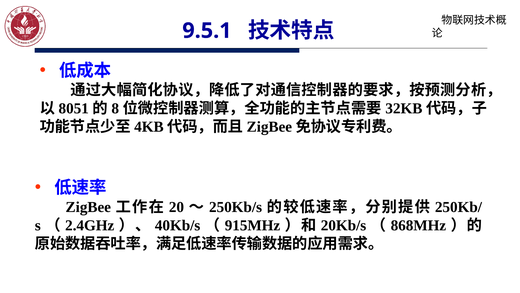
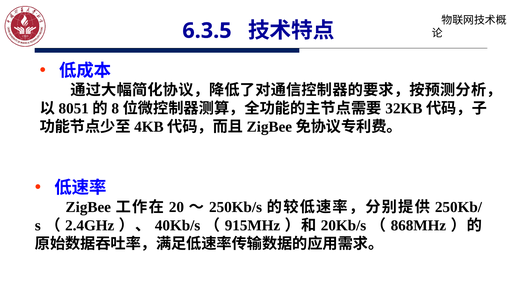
9.5.1: 9.5.1 -> 6.3.5 (207, 31)
